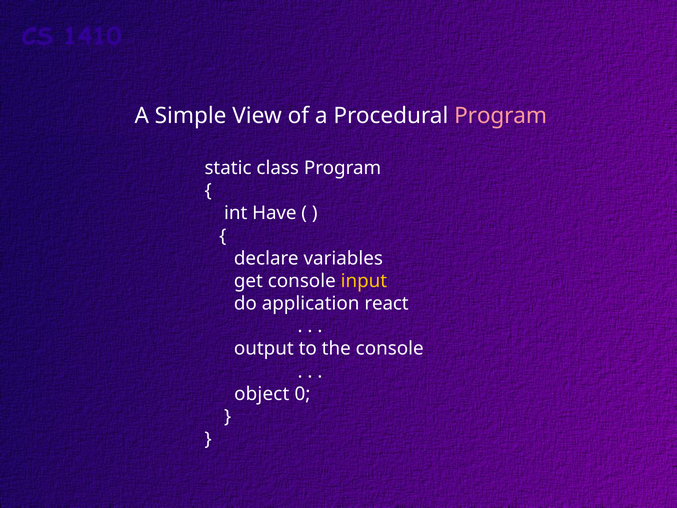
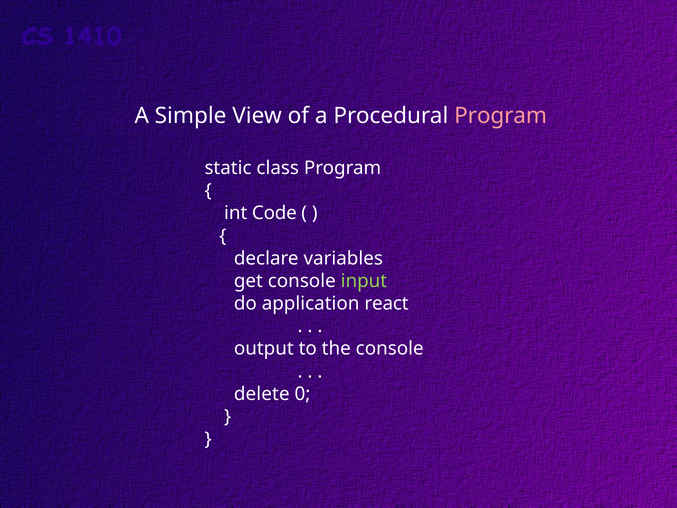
Have: Have -> Code (274, 213)
input colour: yellow -> light green (364, 281)
object: object -> delete (262, 394)
